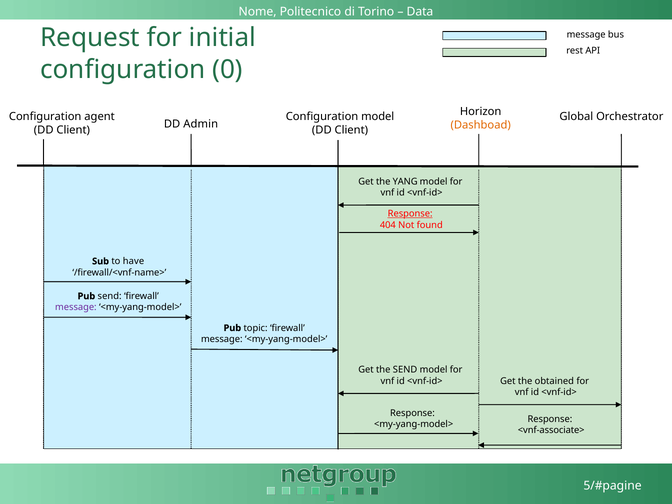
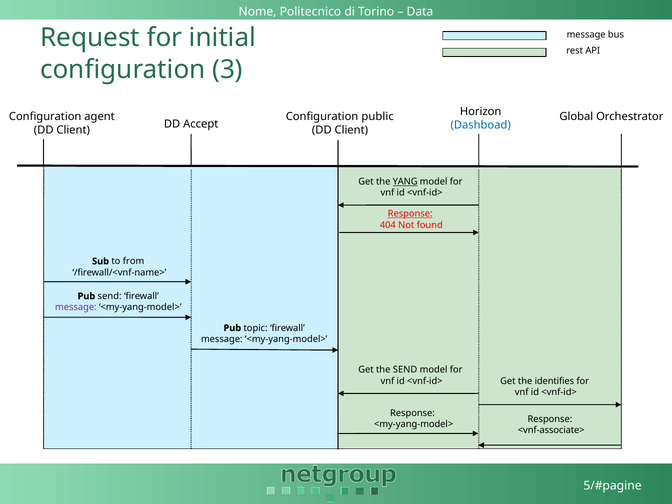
0: 0 -> 3 (228, 70)
Configuration model: model -> public (378, 116)
Admin: Admin -> Accept (201, 124)
Dashboad colour: orange -> blue (481, 125)
YANG underline: none -> present (405, 182)
have: have -> from (134, 261)
obtained: obtained -> identifies (554, 381)
